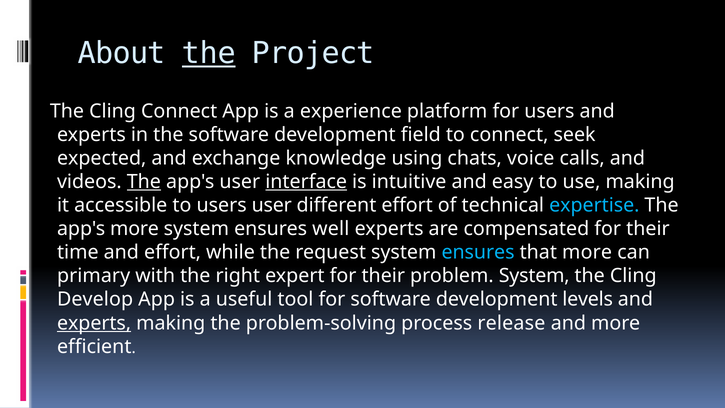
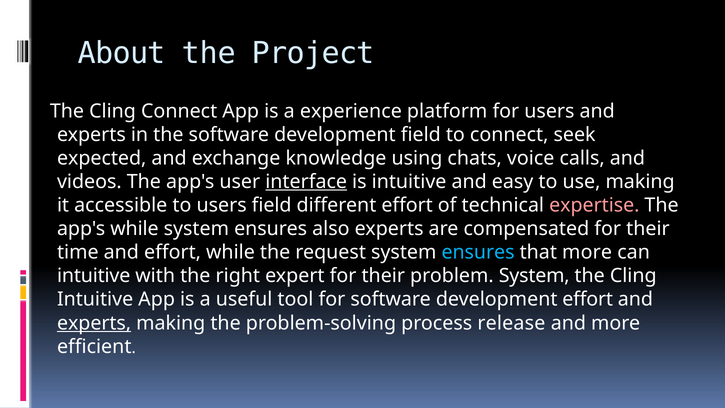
the underline: present -> none (209, 53)
The underline: present -> none (144, 182)
users user: user -> field (272, 205)
expertise colour: light blue -> pink (594, 205)
app's more: more -> while (134, 229)
well: well -> also (331, 229)
primary: primary -> intuitive (94, 276)
Develop: Develop -> Intuitive (95, 299)
development levels: levels -> effort (588, 299)
